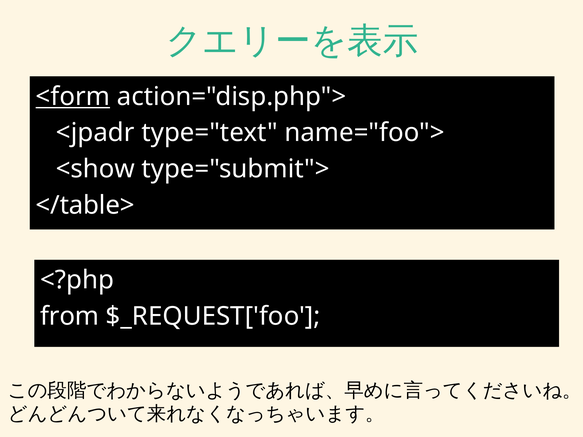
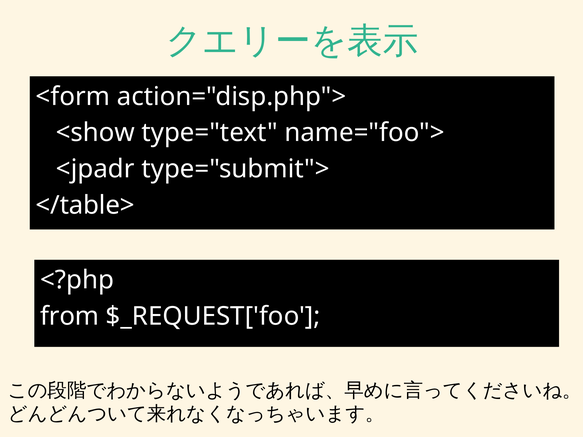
<form underline: present -> none (73, 97)
<jpadr: <jpadr -> <show (95, 133)
<show: <show -> <jpadr (95, 169)
